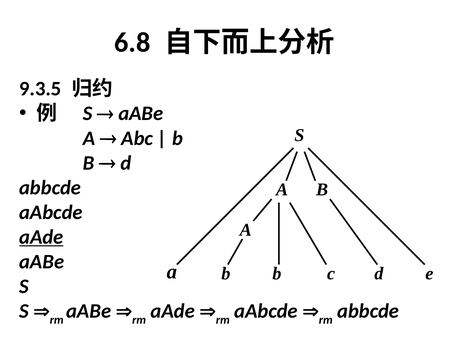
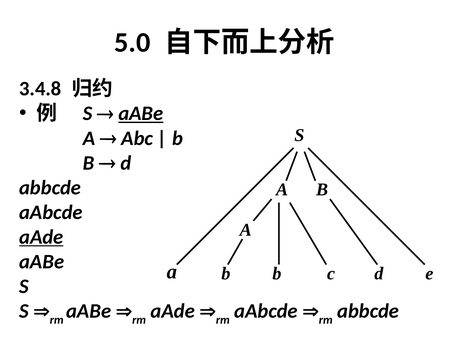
6.8: 6.8 -> 5.0 (132, 42)
9.3.5: 9.3.5 -> 3.4.8 (40, 89)
aABe underline: none -> present (141, 114)
